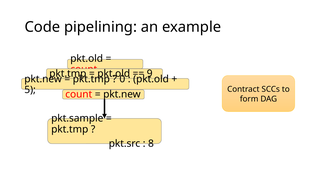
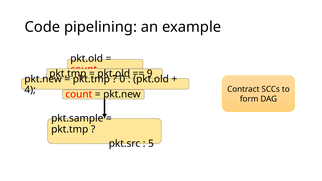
5: 5 -> 4 (30, 90)
8: 8 -> 5 (151, 144)
